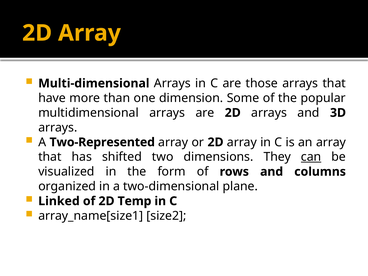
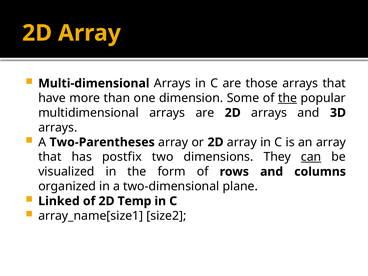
the underline: none -> present (288, 98)
Two-Represented: Two-Represented -> Two-Parentheses (102, 142)
shifted: shifted -> postfix (122, 157)
